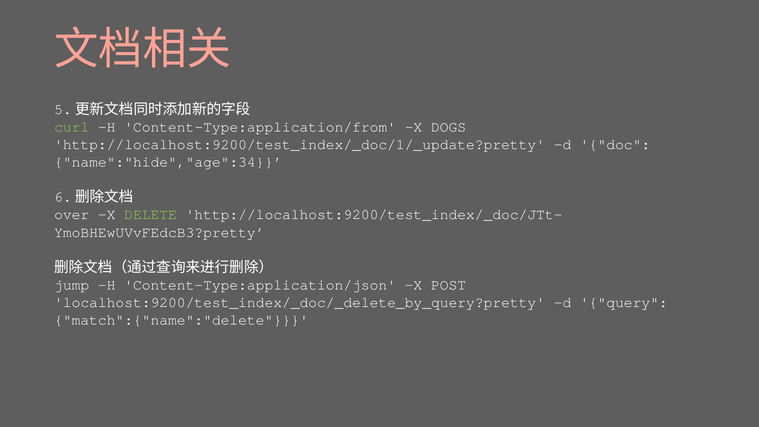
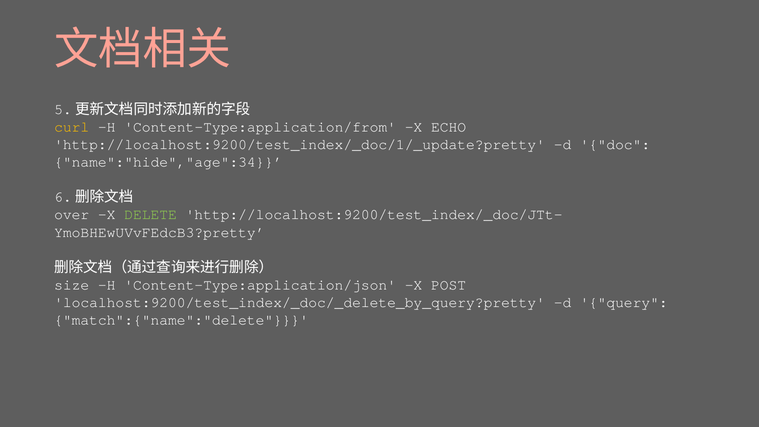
curl colour: light green -> yellow (72, 127)
DOGS: DOGS -> ECHO (449, 127)
jump: jump -> size (72, 285)
